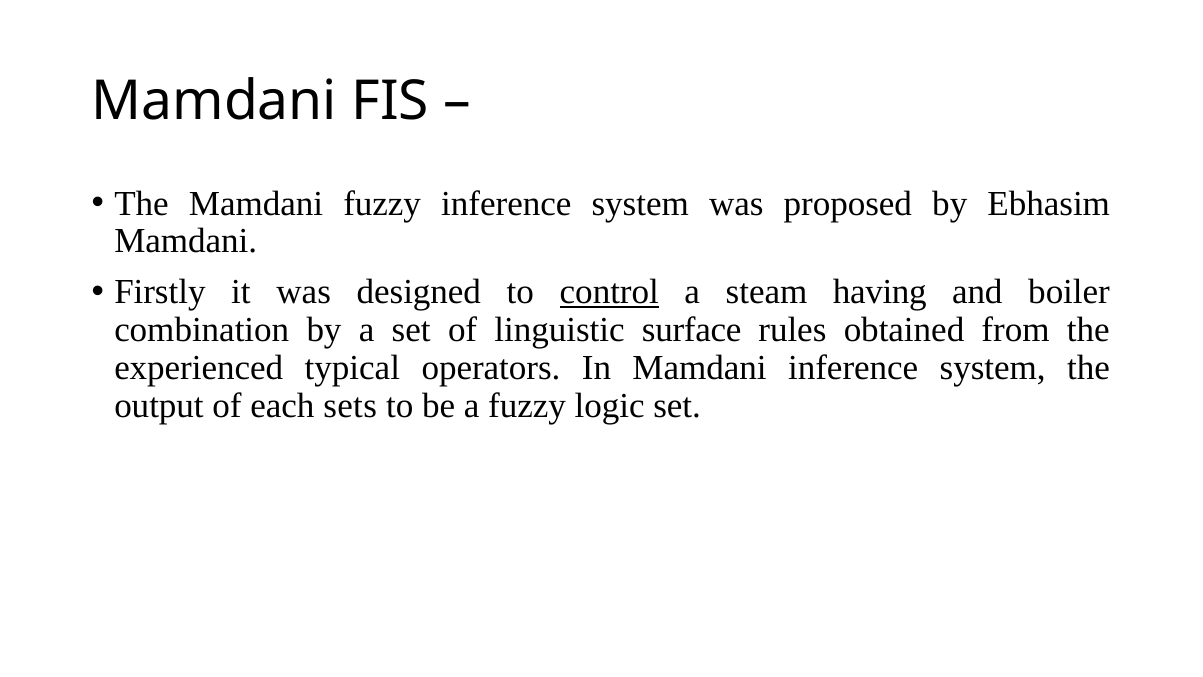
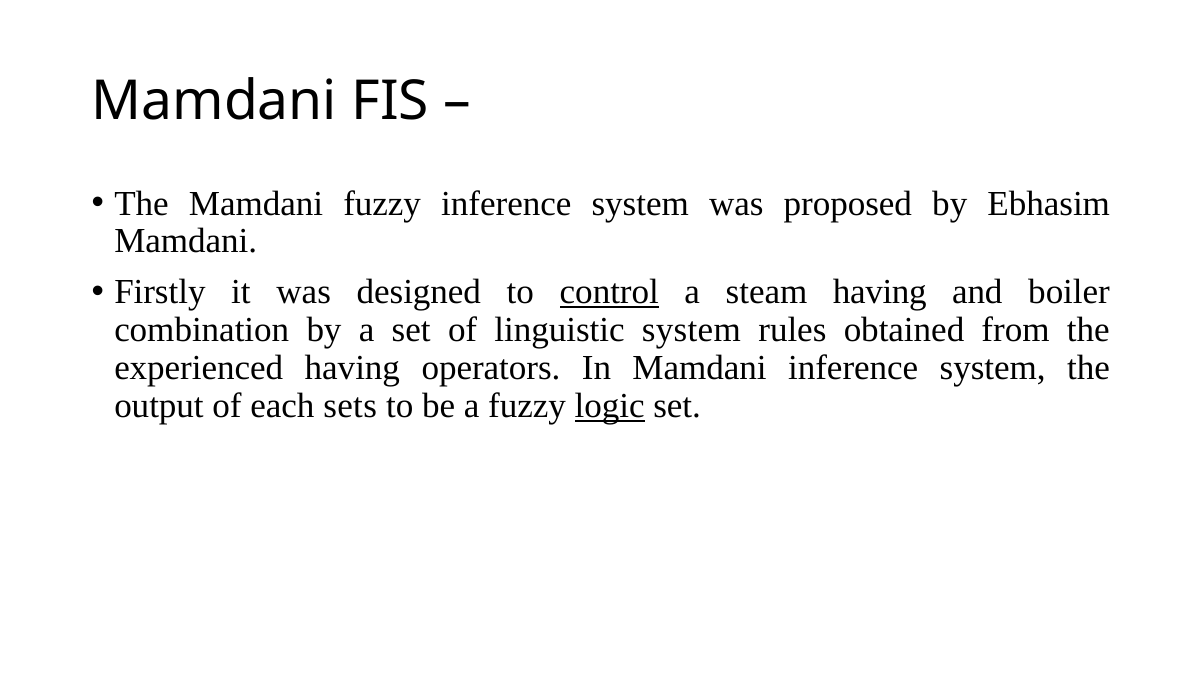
linguistic surface: surface -> system (691, 330)
experienced typical: typical -> having (352, 368)
logic underline: none -> present (610, 405)
